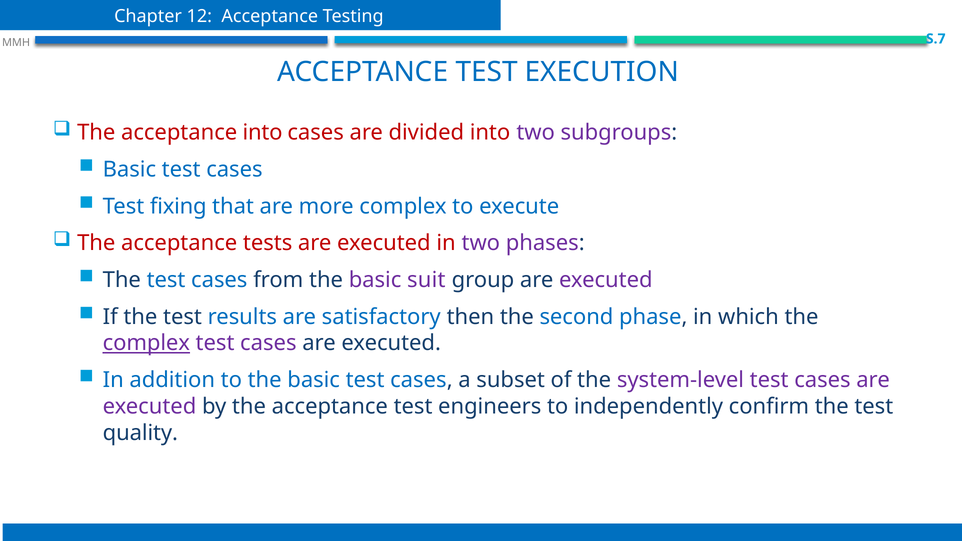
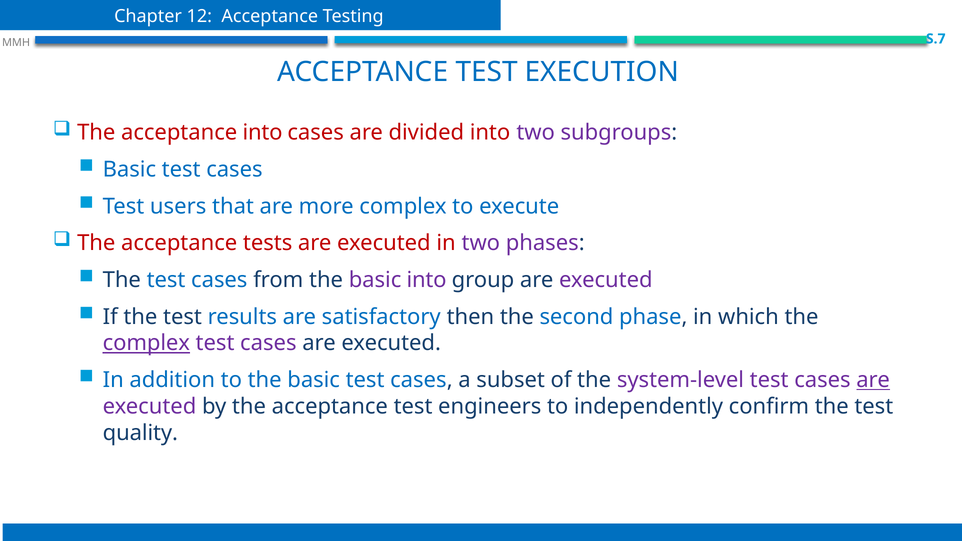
fixing: fixing -> users (178, 206)
basic suit: suit -> into (427, 280)
are underline: none -> present (873, 380)
